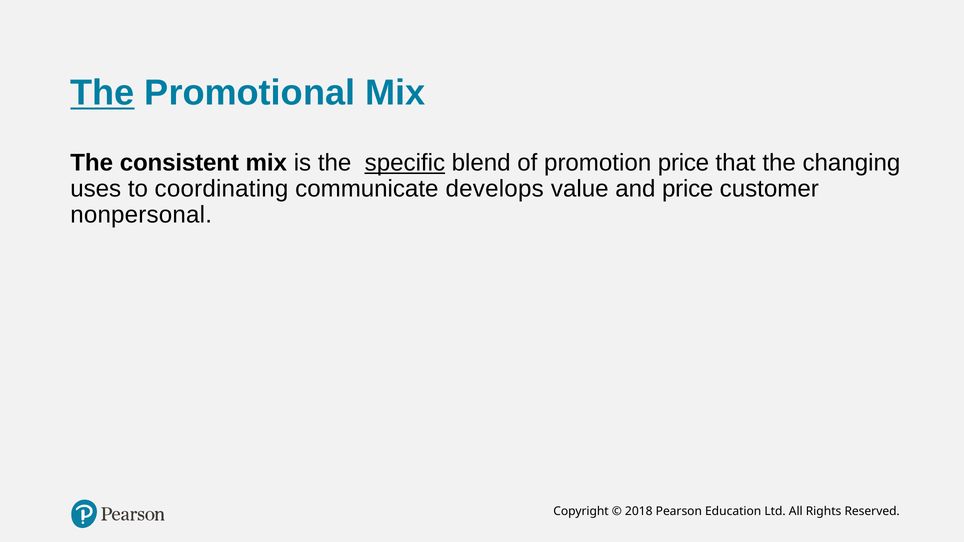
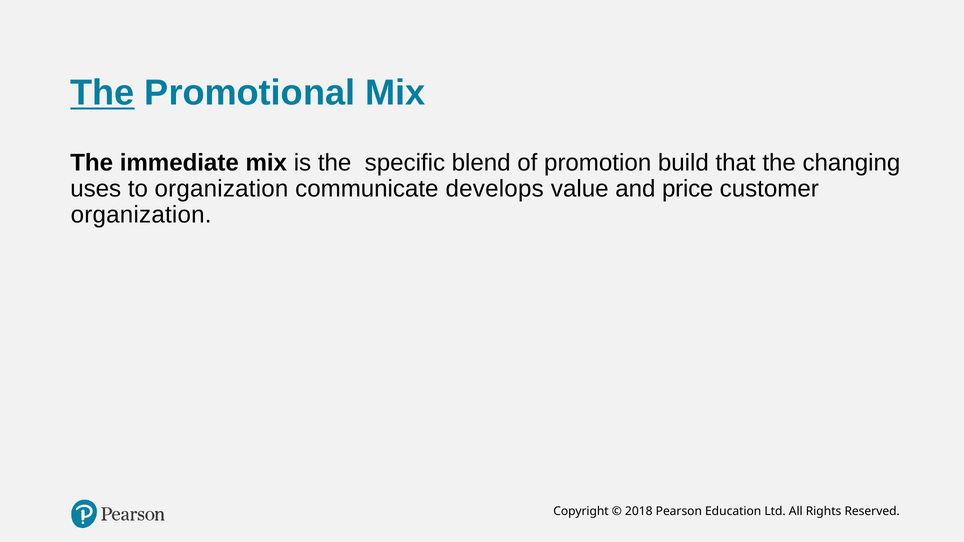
consistent: consistent -> immediate (179, 163)
specific underline: present -> none (405, 163)
promotion price: price -> build (683, 163)
to coordinating: coordinating -> organization (221, 189)
nonpersonal: nonpersonal -> organization (141, 215)
